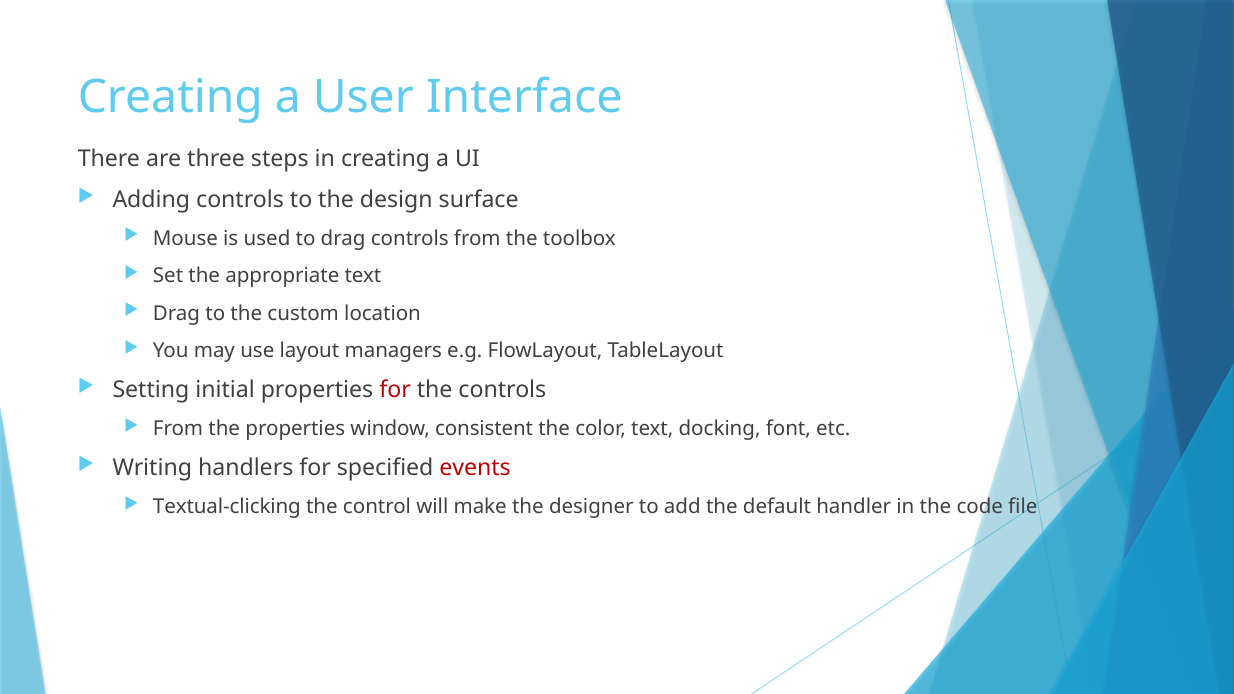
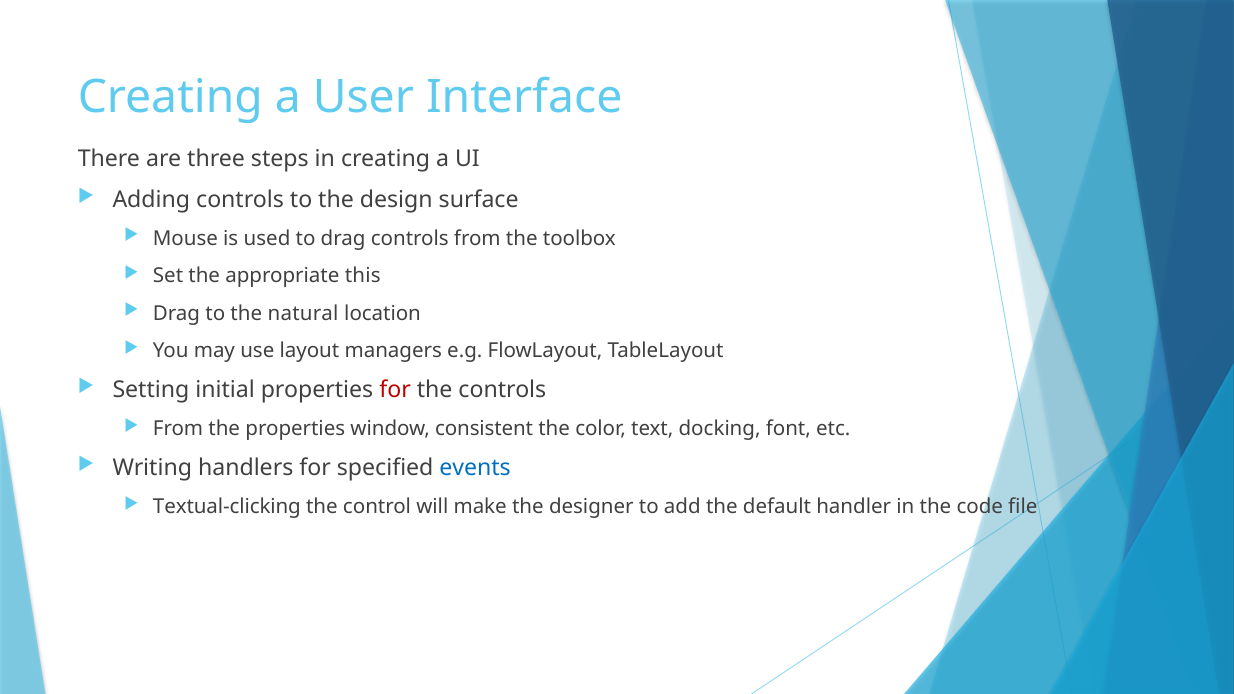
appropriate text: text -> this (363, 276)
custom: custom -> natural (303, 313)
events colour: red -> blue (475, 468)
